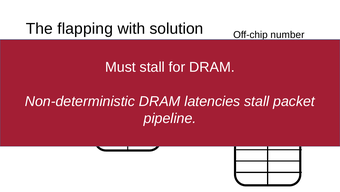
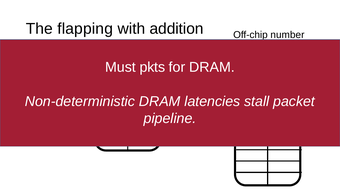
solution: solution -> addition (177, 29)
Must stall: stall -> pkts (152, 67)
